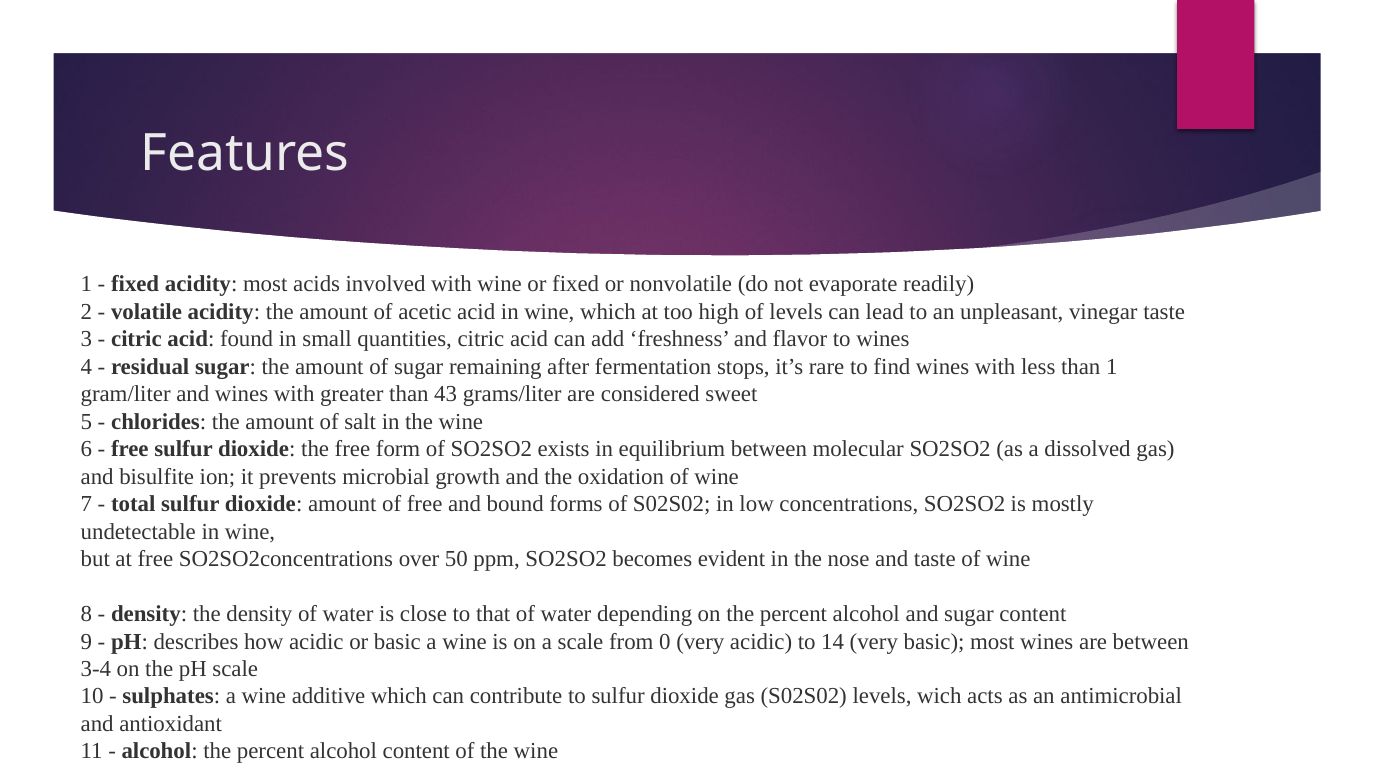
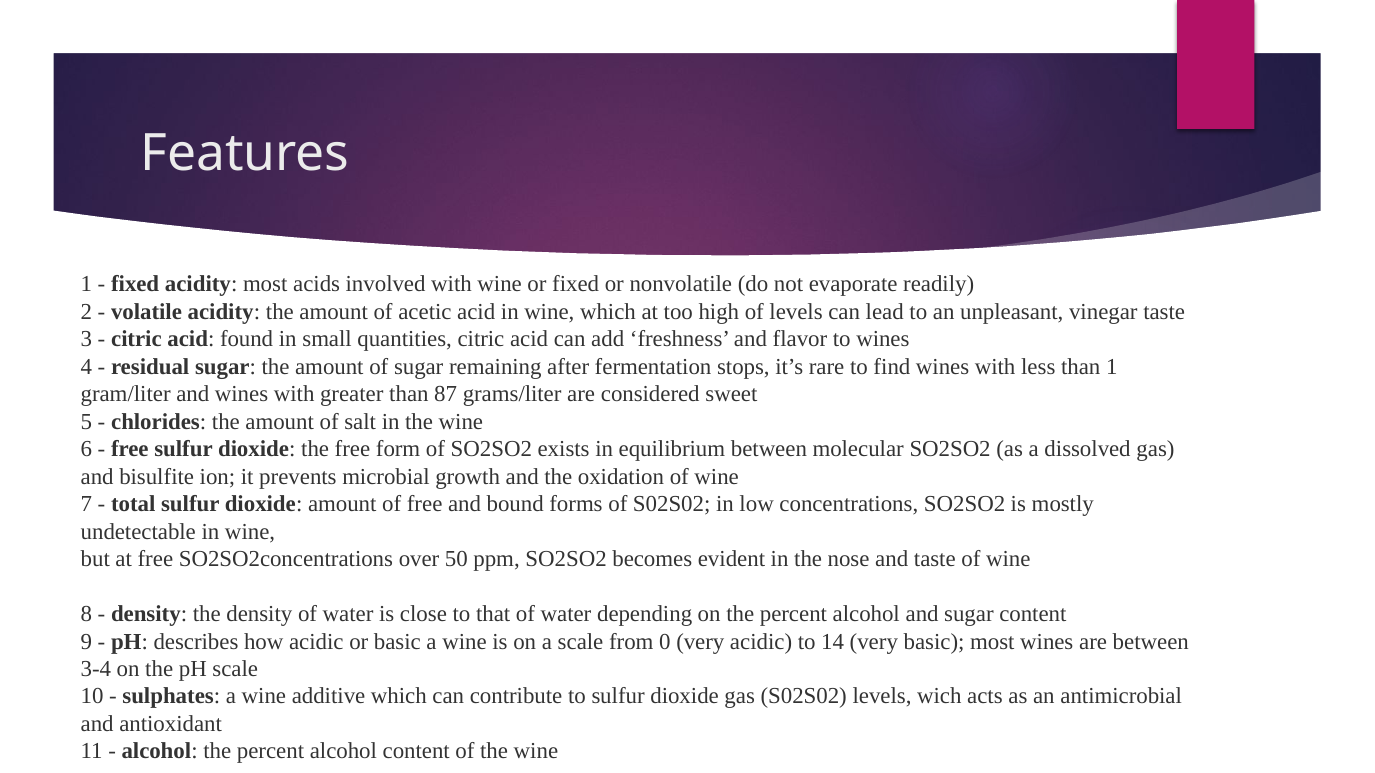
43: 43 -> 87 (446, 394)
